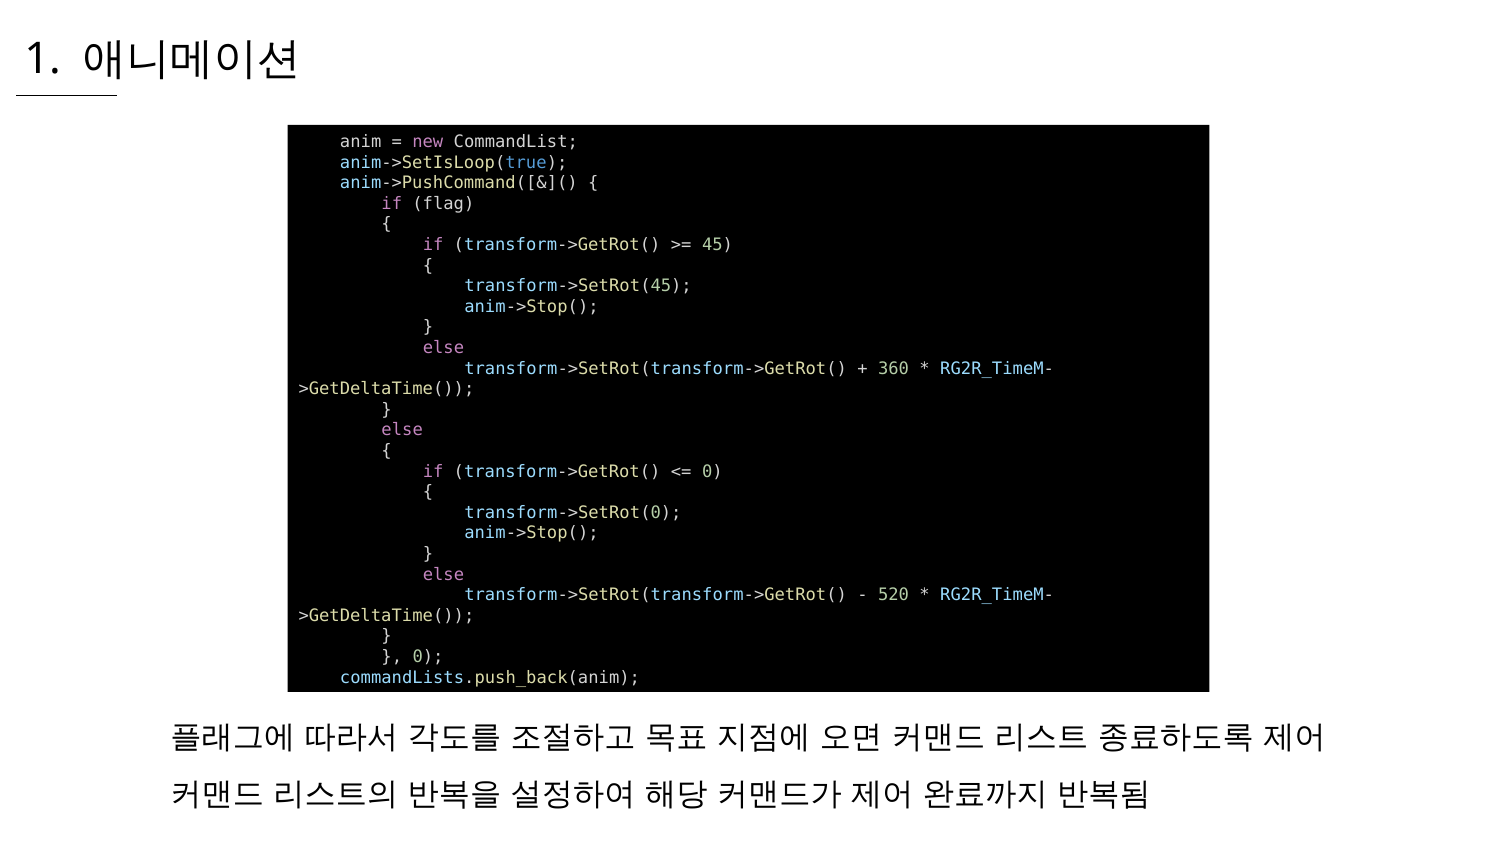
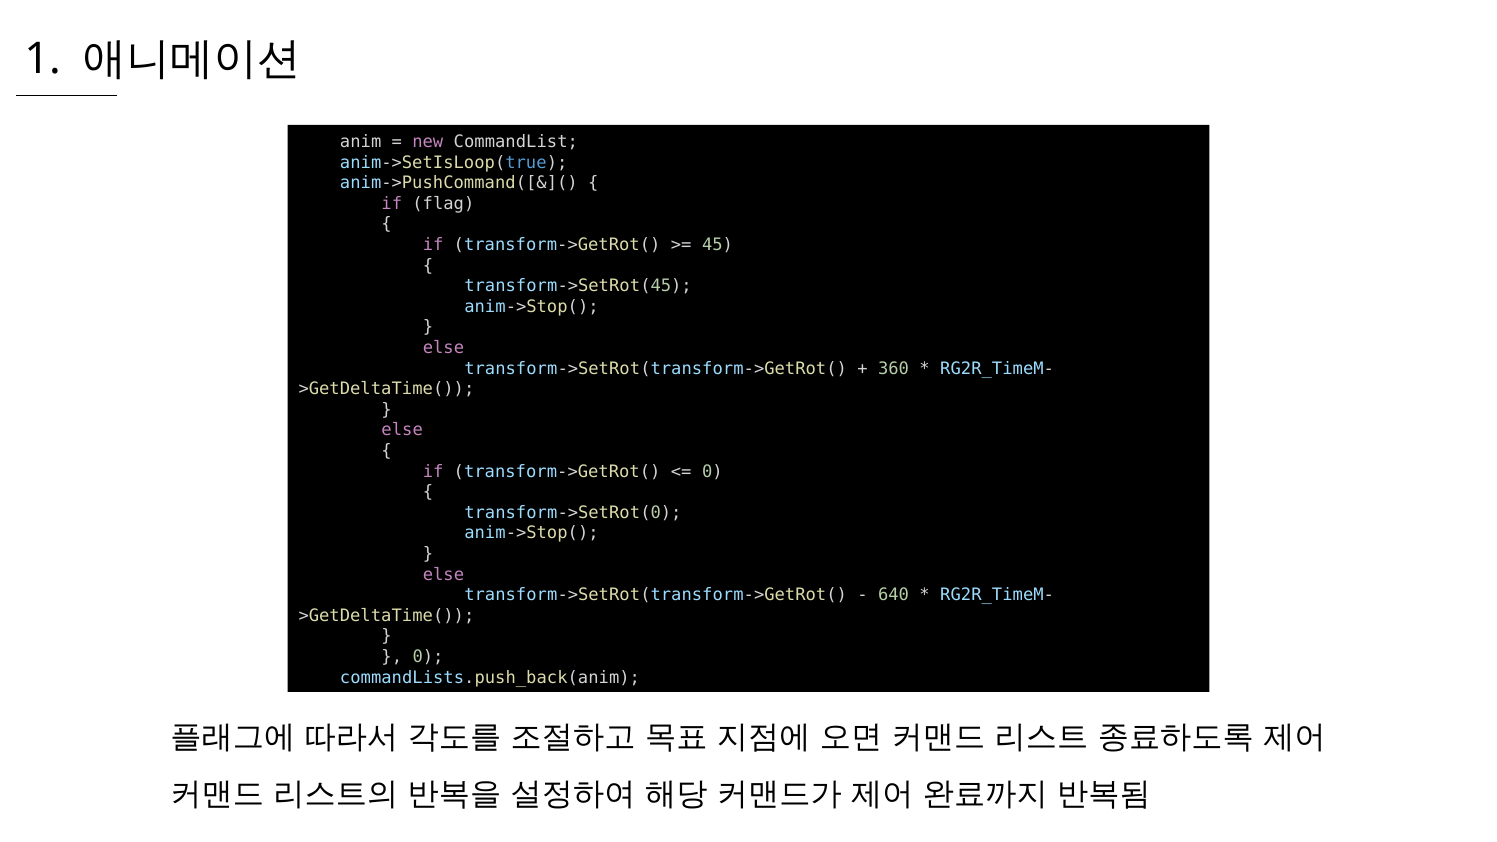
520: 520 -> 640 (894, 595)
